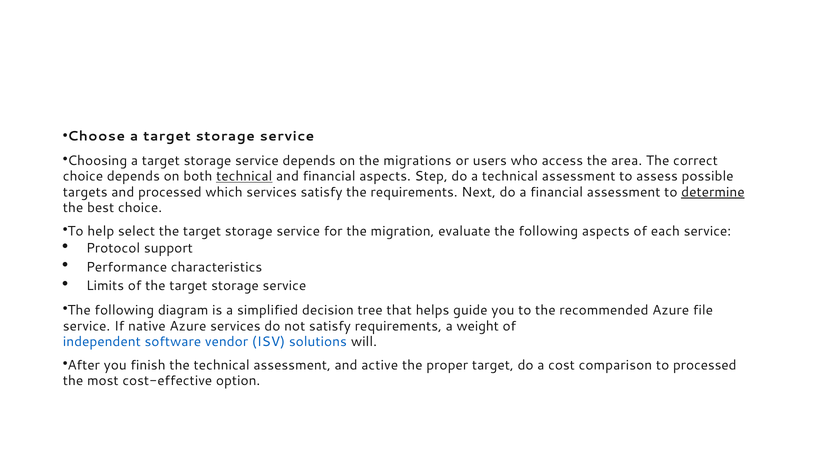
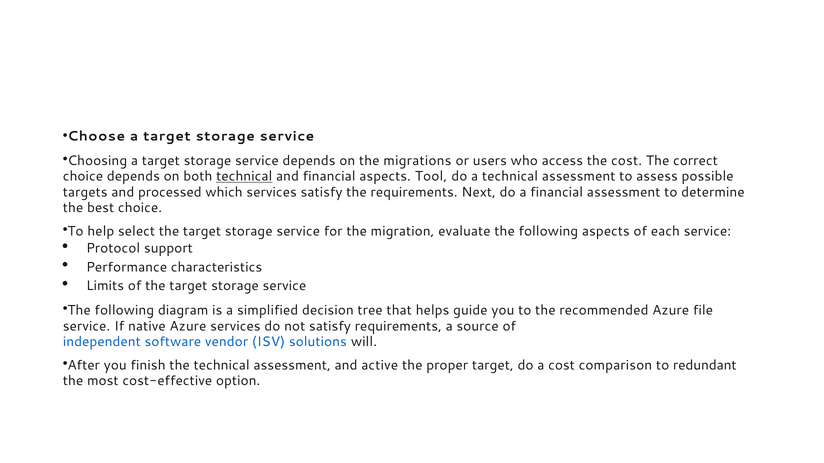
the area: area -> cost (627, 161)
Step: Step -> Tool (431, 177)
determine underline: present -> none (713, 192)
weight: weight -> source (478, 326)
to processed: processed -> redundant (705, 365)
